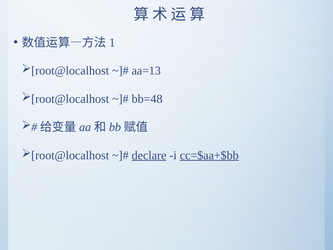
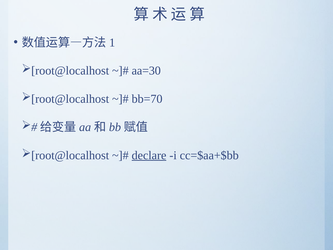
aa=13: aa=13 -> aa=30 (146, 71)
bb=48: bb=48 -> bb=70 (147, 99)
cc=$aa+$bb underline: present -> none (209, 155)
